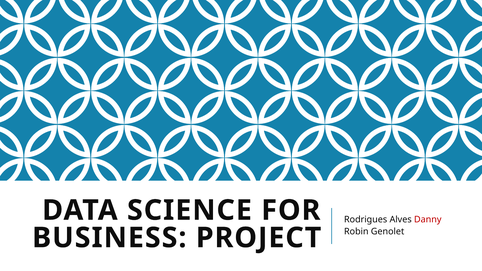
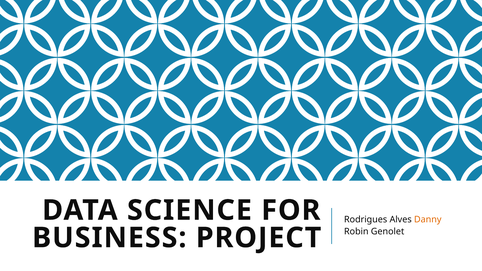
Danny colour: red -> orange (428, 220)
